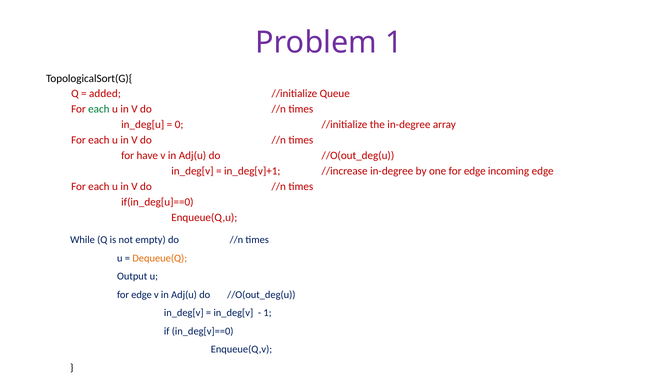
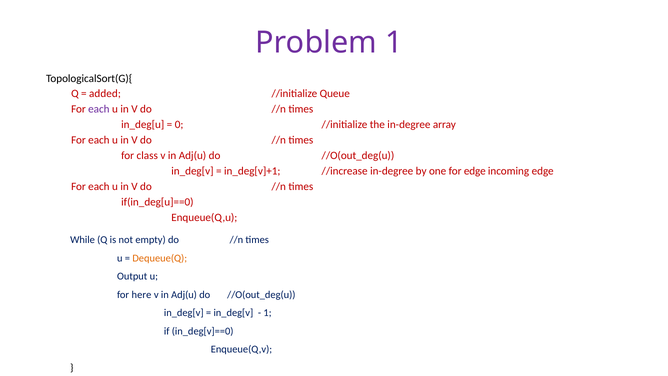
each colour: green -> purple (99, 109)
have: have -> class (147, 156)
edge: edge -> here (141, 294)
